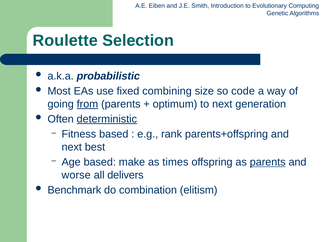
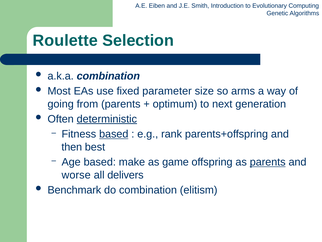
a.k.a probabilistic: probabilistic -> combination (108, 76)
combining: combining -> parameter (167, 91)
code: code -> arms (243, 91)
from underline: present -> none (87, 104)
based underline: none -> present (114, 134)
next: next -> then (72, 147)
times: times -> game (176, 162)
